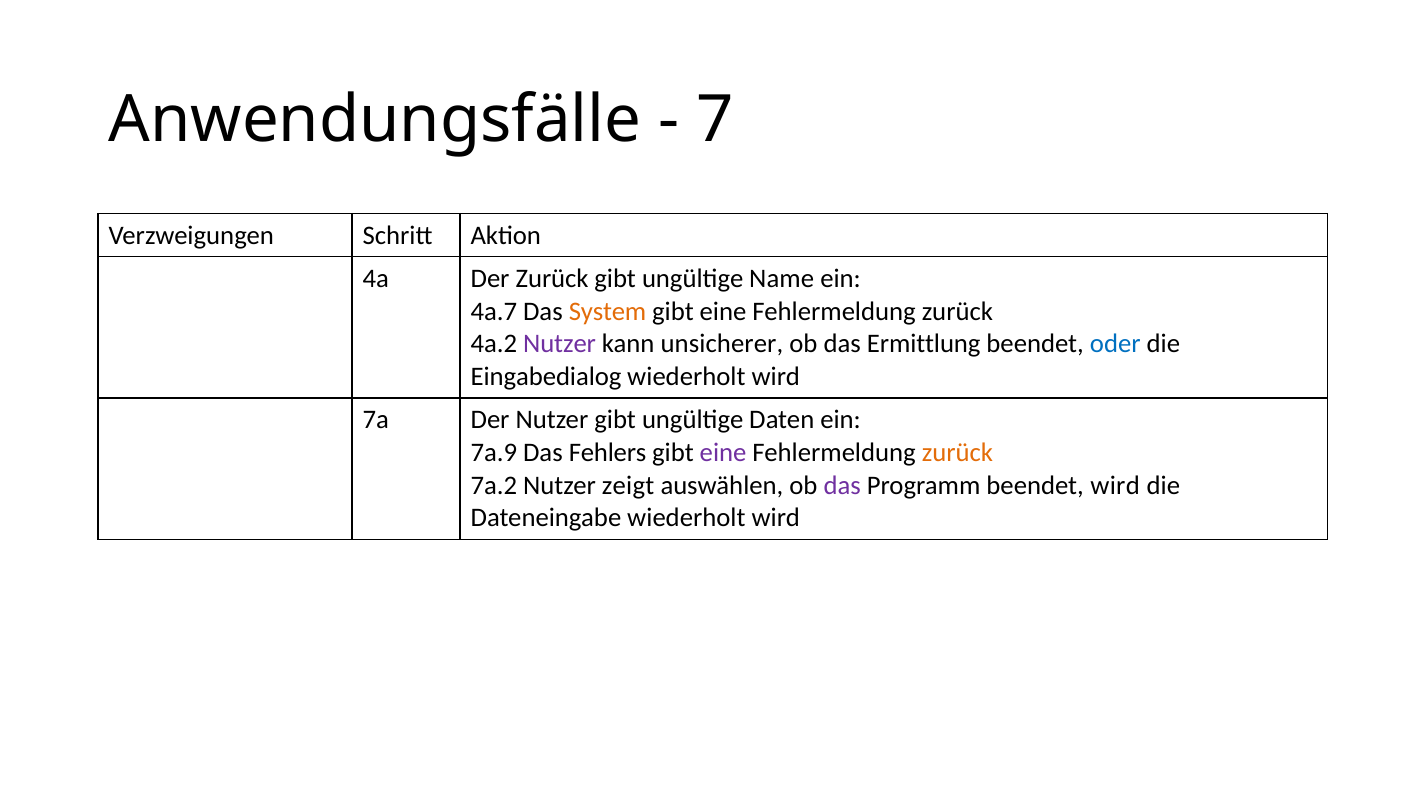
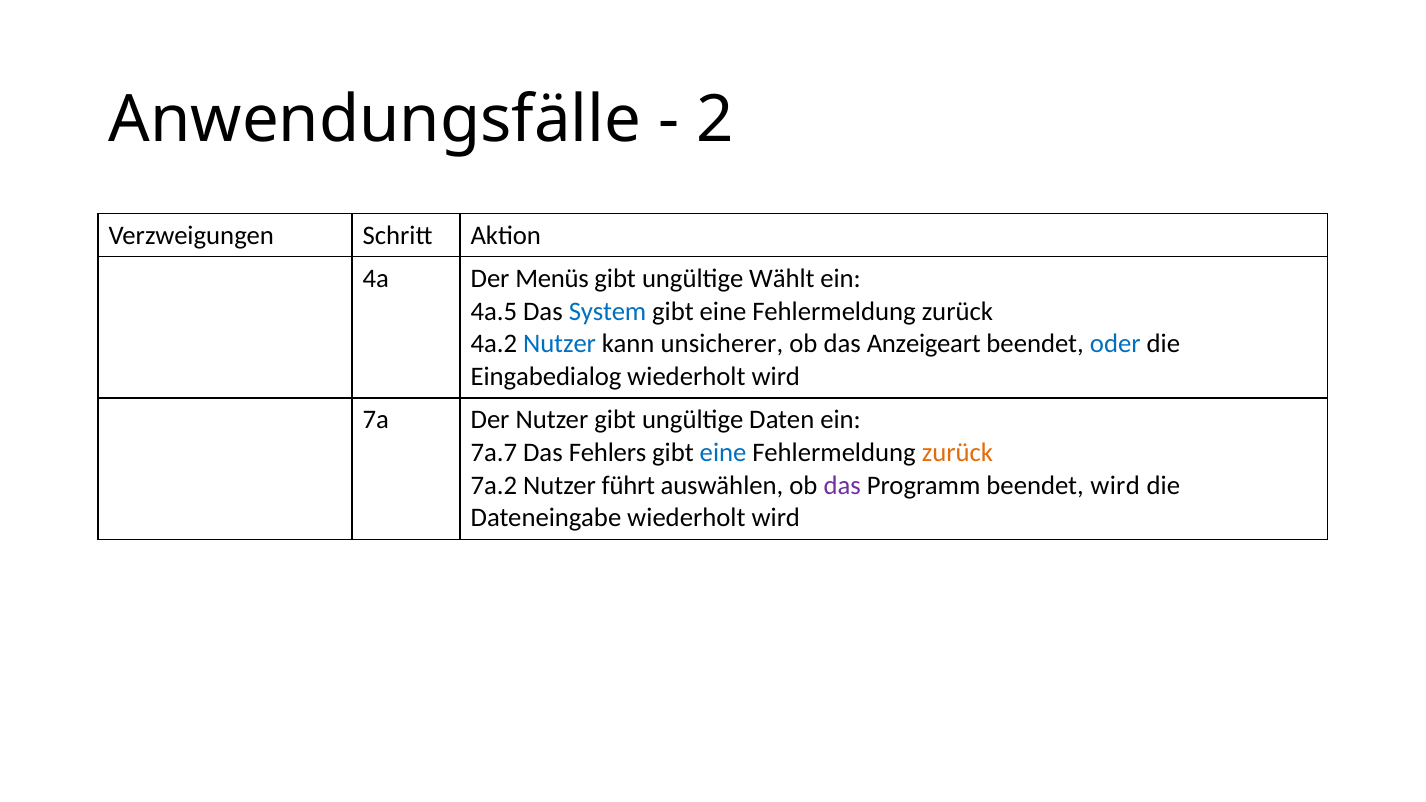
7: 7 -> 2 (715, 120)
Der Zurück: Zurück -> Menüs (552, 279)
Name: Name -> Wählt (782, 279)
4a.7: 4a.7 -> 4a.5 (494, 312)
System colour: orange -> blue (608, 312)
Nutzer colour: purple -> blue (560, 344)
Ermittlung: Ermittlung -> Anzeigeart (924, 344)
7a.9: 7a.9 -> 7a.7 (494, 453)
eine colour: purple -> blue (723, 453)
zeigt: zeigt -> führt (628, 485)
